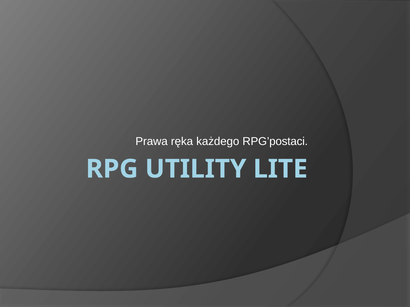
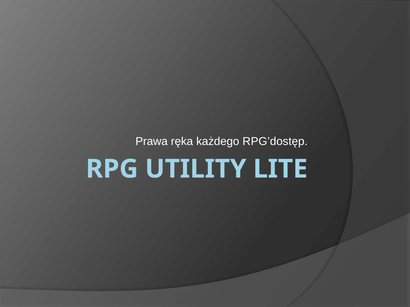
RPG’postaci: RPG’postaci -> RPG’dostęp (275, 142)
